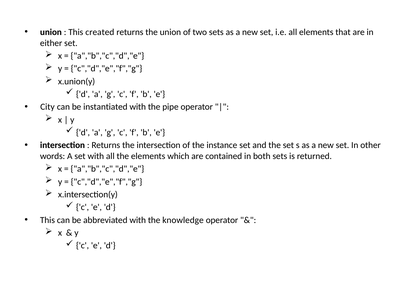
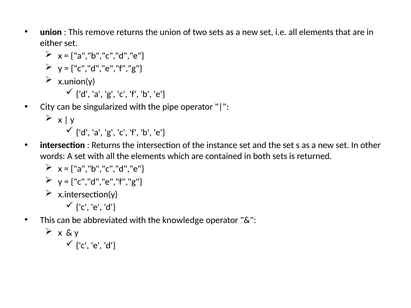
created: created -> remove (100, 32)
instantiated: instantiated -> singularized (105, 107)
